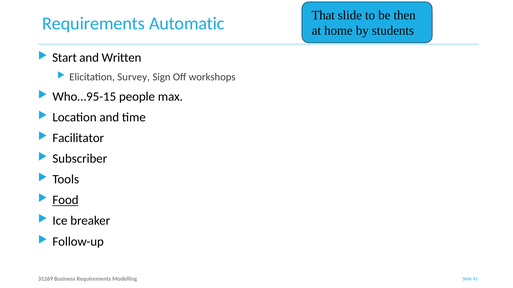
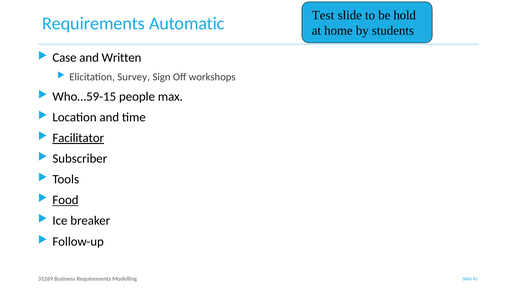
That: That -> Test (323, 15)
then: then -> hold (405, 15)
Start: Start -> Case (65, 58)
Who…95-15: Who…95-15 -> Who…59-15 (84, 97)
Facilitator underline: none -> present (78, 138)
